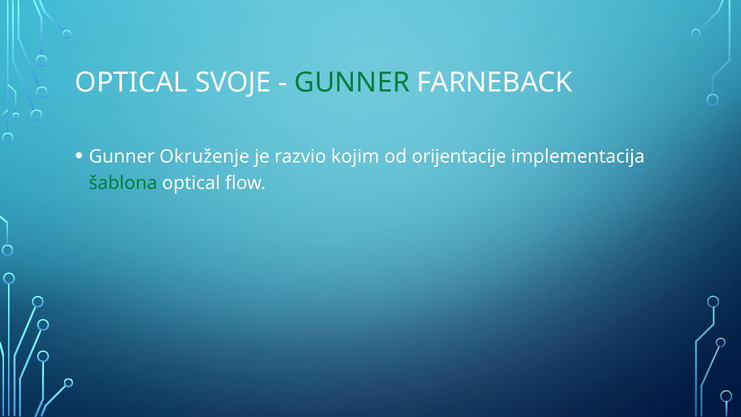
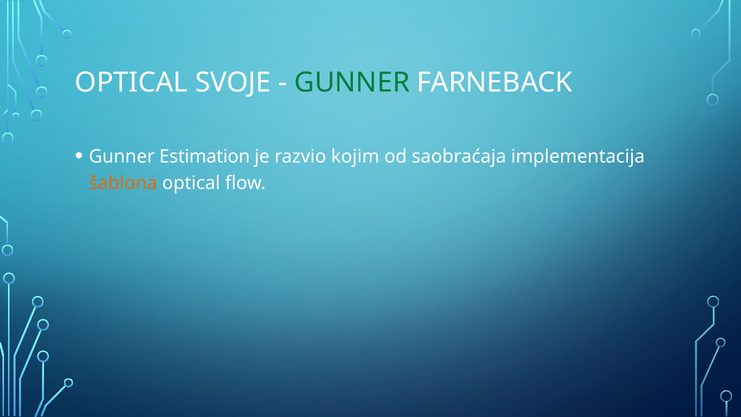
Okruženje: Okruženje -> Estimation (205, 156)
orijentacije: orijentacije -> saobraćaja (459, 156)
šablona colour: green -> orange (123, 183)
